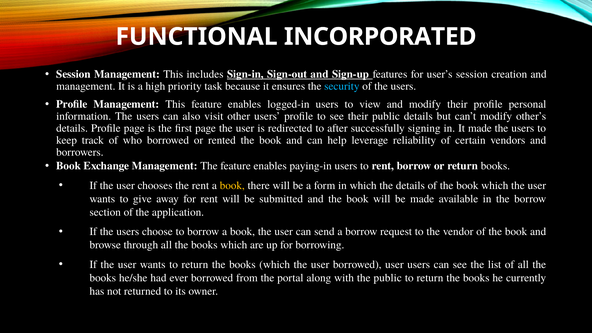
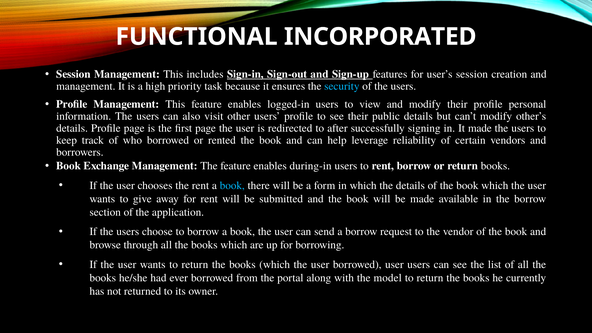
paying-in: paying-in -> during-in (311, 166)
book colour: yellow -> light blue (232, 185)
the public: public -> model (388, 278)
